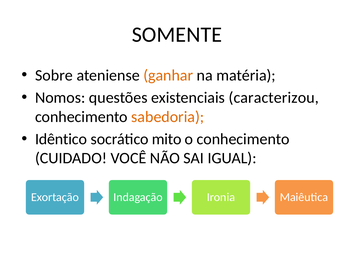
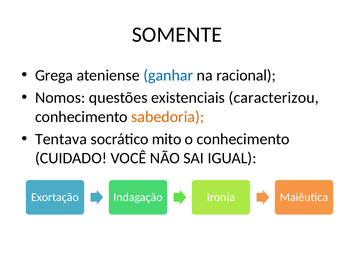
Sobre: Sobre -> Grega (54, 75)
ganhar colour: orange -> blue (168, 75)
matéria: matéria -> racional (246, 75)
Idêntico: Idêntico -> Tentava (61, 139)
